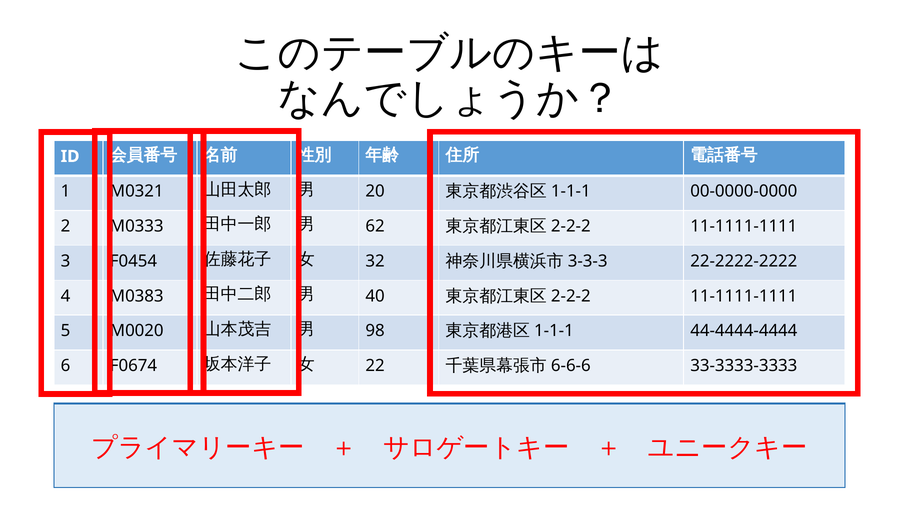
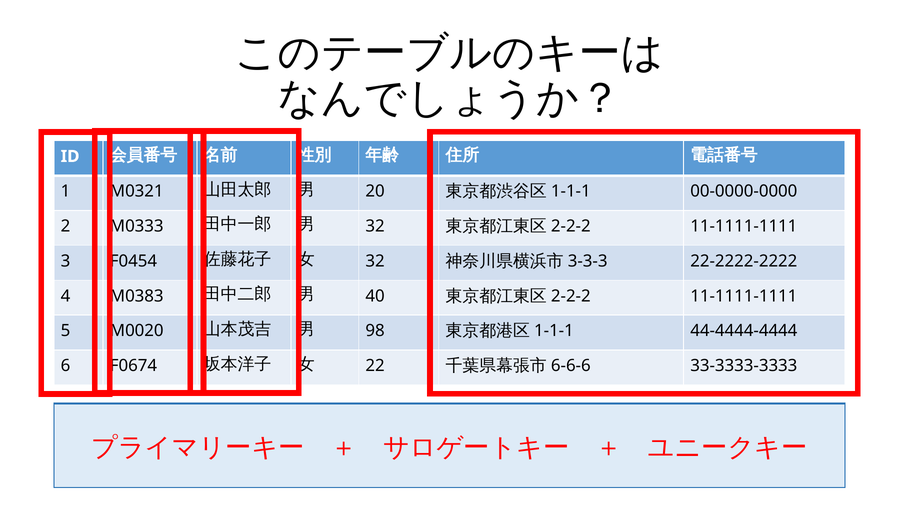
62: 62 -> 32 (375, 227)
